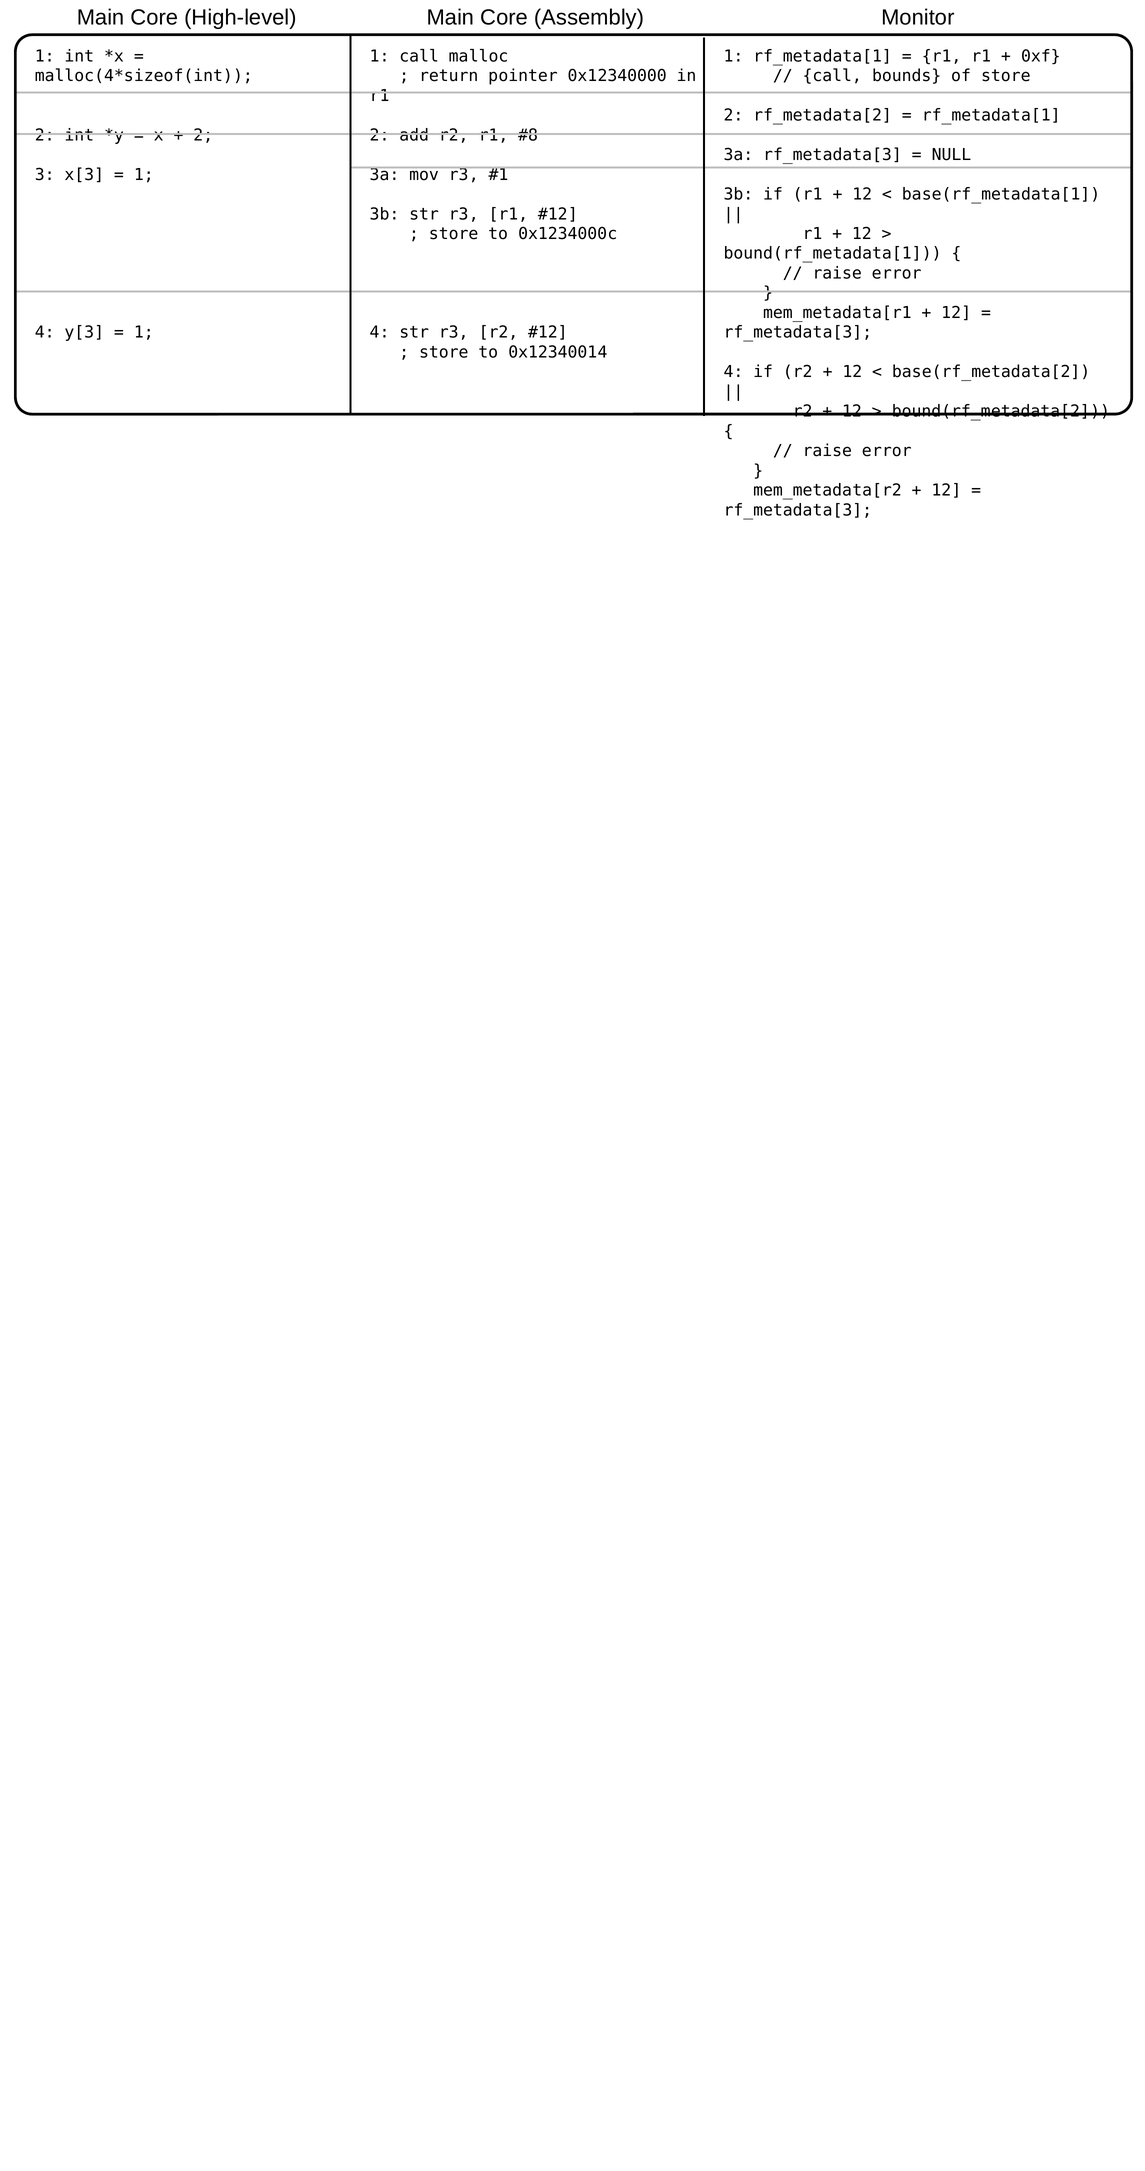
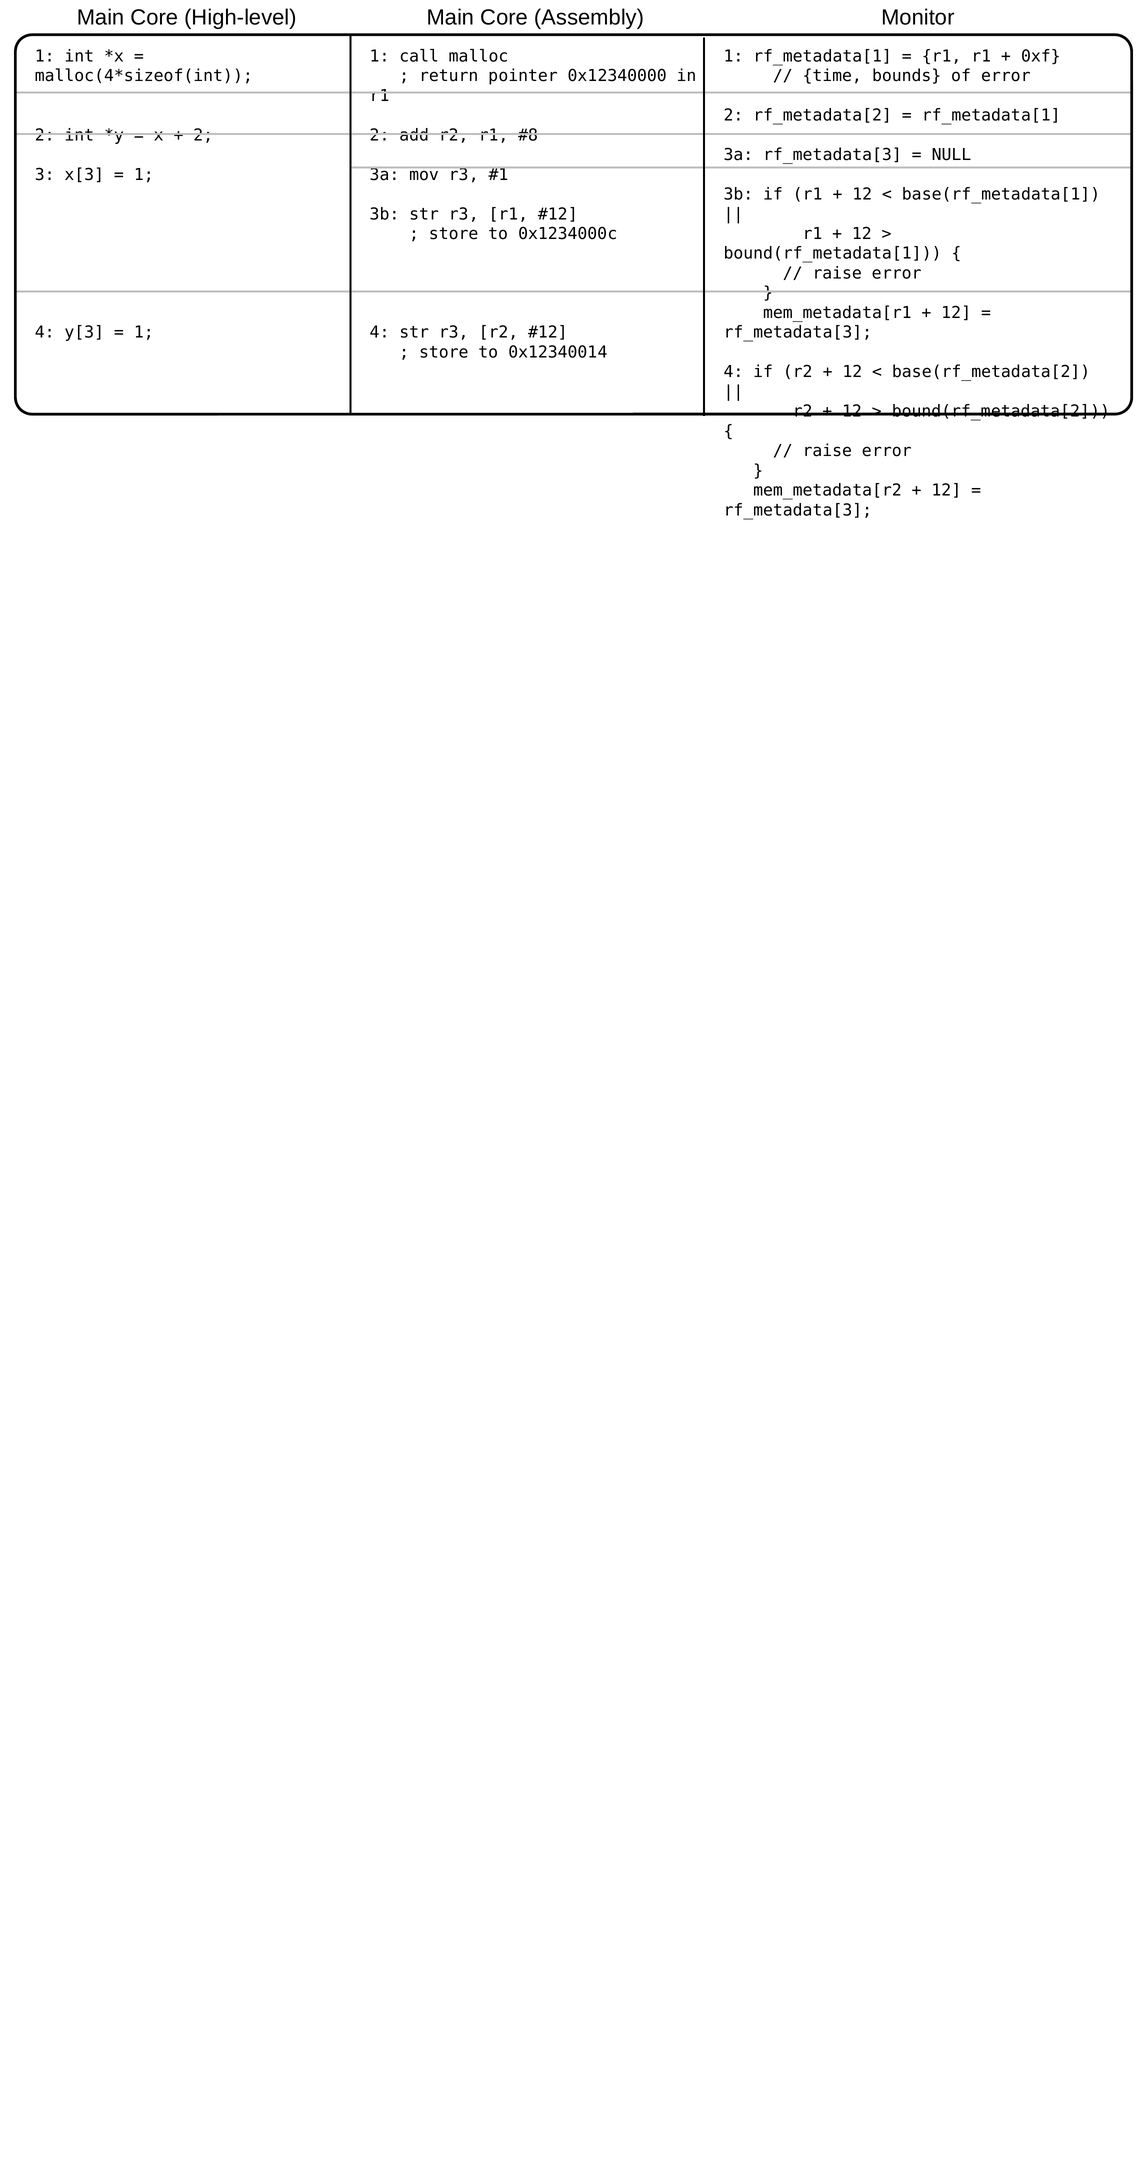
call: call -> time (832, 76)
of store: store -> error (1006, 76)
